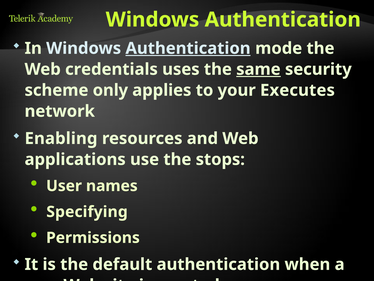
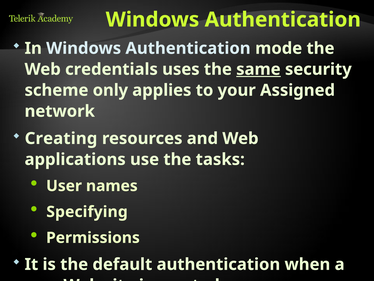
Authentication underline: present -> none (188, 48)
Executes: Executes -> Assigned (298, 90)
Enabling: Enabling -> Creating (61, 138)
stops: stops -> tasks (220, 159)
